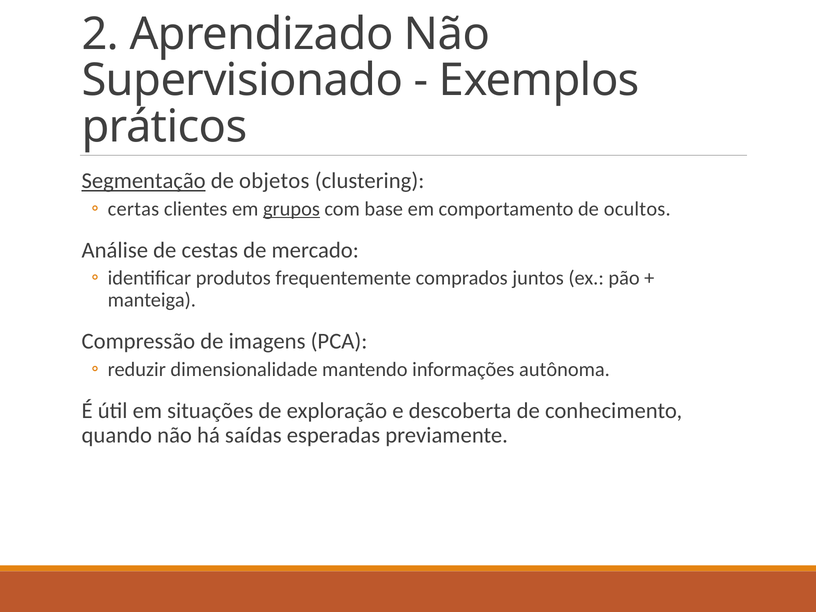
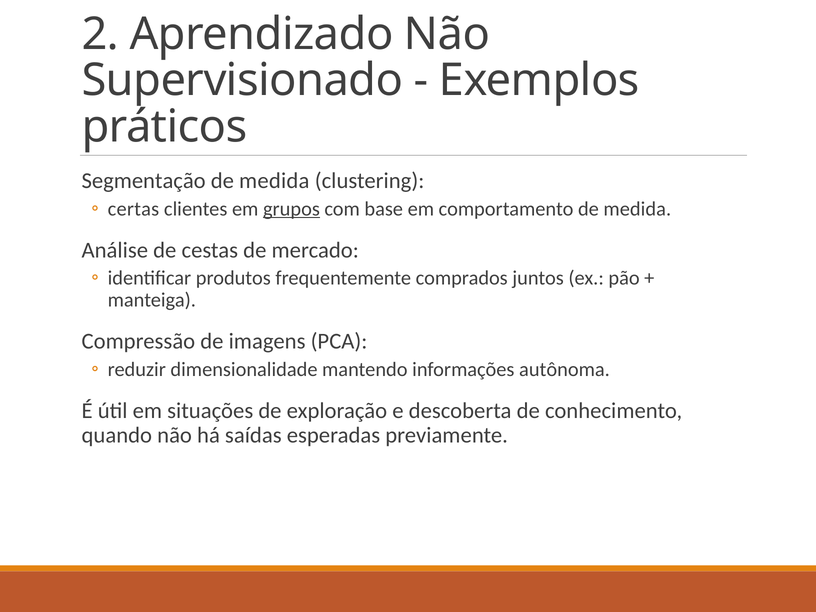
Segmentação underline: present -> none (144, 181)
objetos: objetos -> medida (274, 181)
comportamento de ocultos: ocultos -> medida (637, 209)
